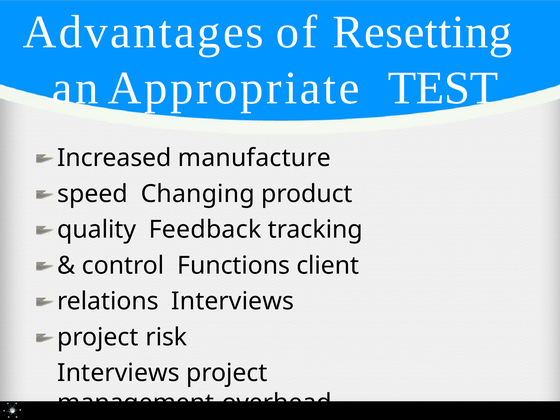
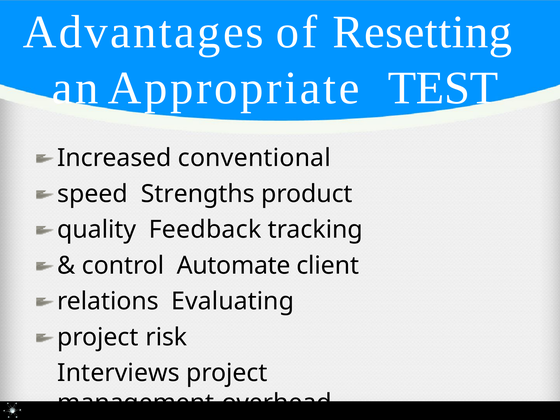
manufacture: manufacture -> conventional (254, 158)
Changing: Changing -> Strengths (198, 194)
Functions: Functions -> Automate (234, 266)
relations Interviews: Interviews -> Evaluating (233, 301)
